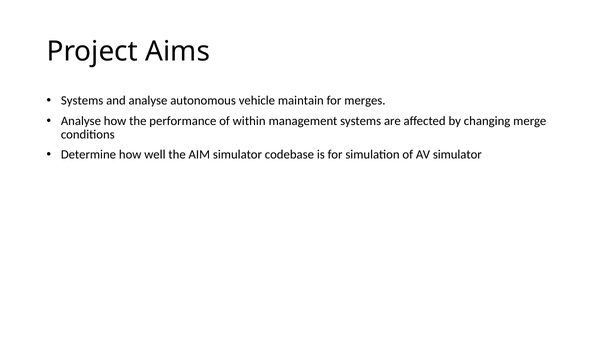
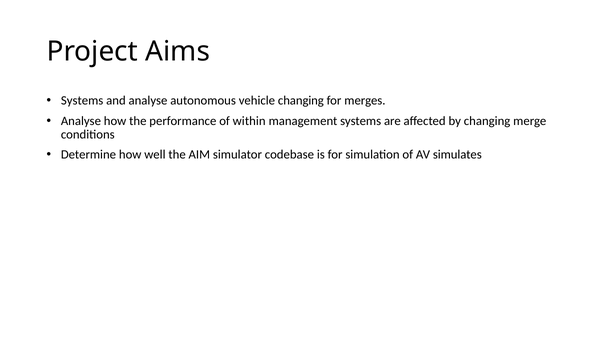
vehicle maintain: maintain -> changing (301, 101)
AV simulator: simulator -> simulates (457, 155)
